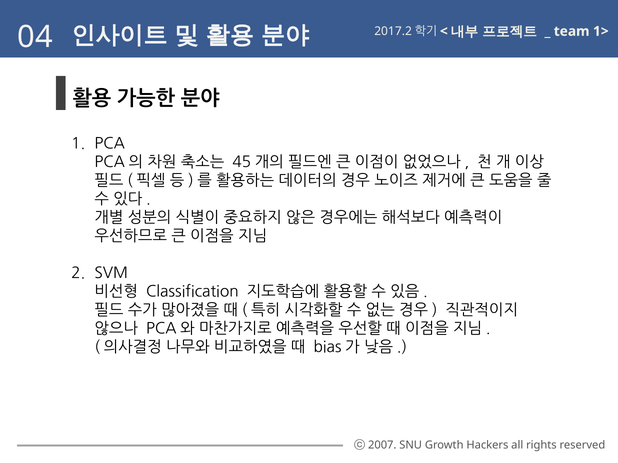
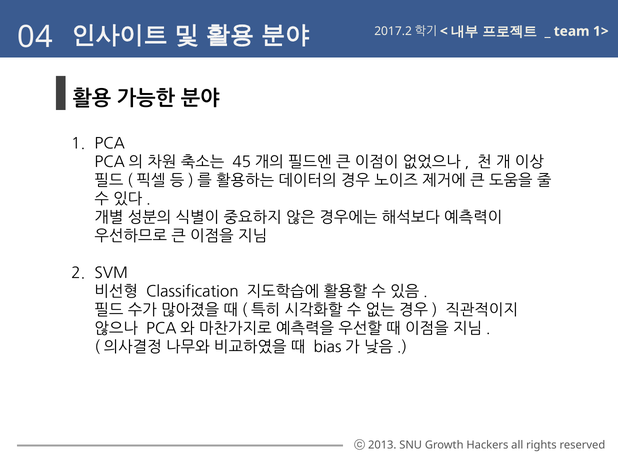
2007: 2007 -> 2013 (382, 445)
